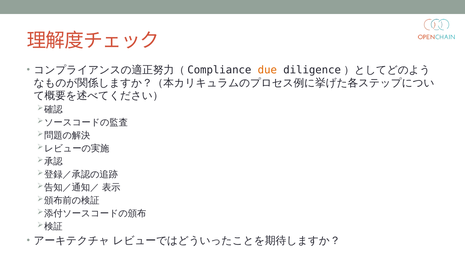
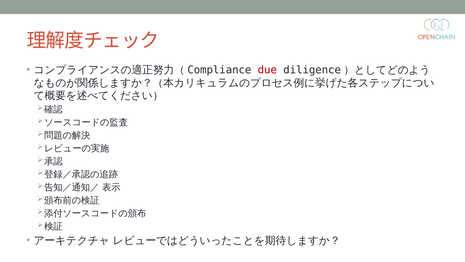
due colour: orange -> red (267, 70)
